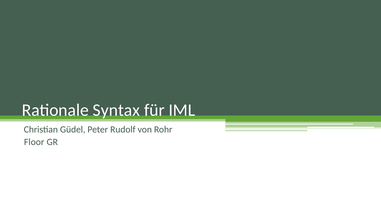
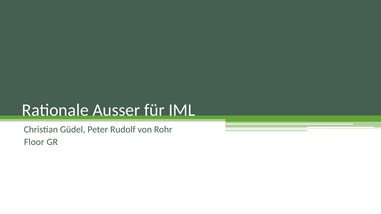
Syntax: Syntax -> Ausser (116, 110)
